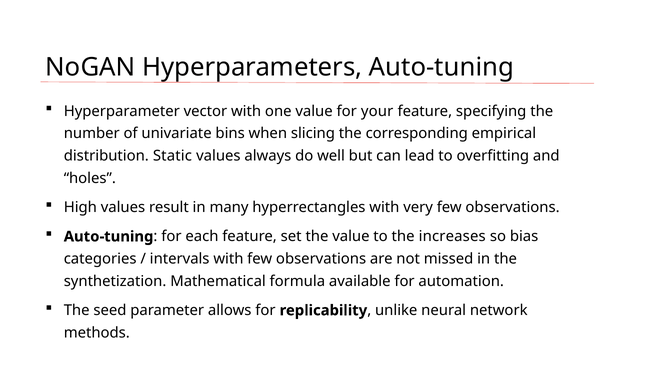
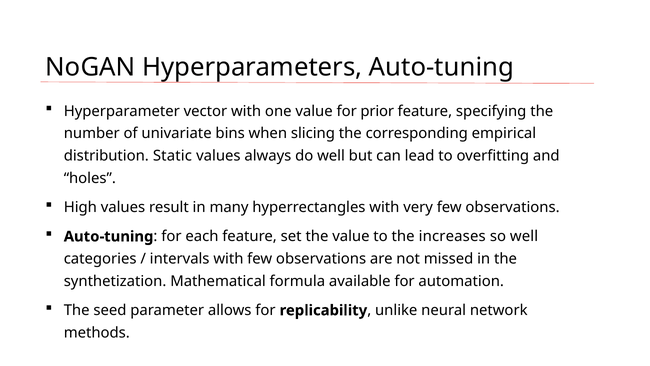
your: your -> prior (377, 111)
so bias: bias -> well (524, 236)
